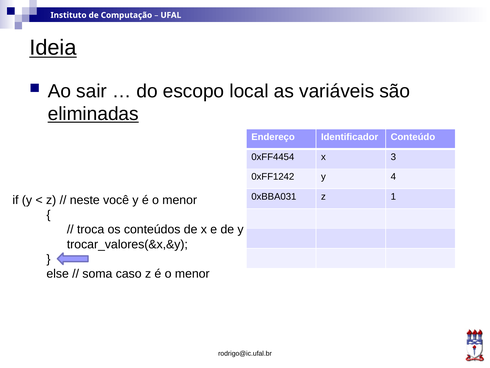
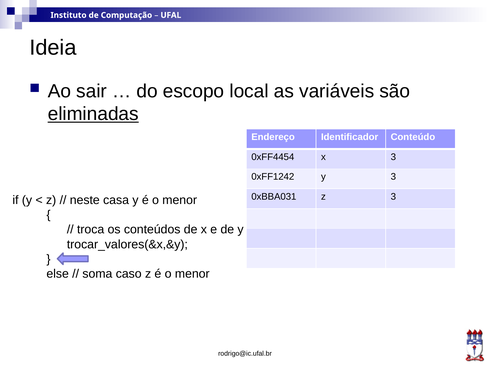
Ideia underline: present -> none (53, 48)
y 4: 4 -> 3 (393, 177)
z 1: 1 -> 3 (393, 196)
você: você -> casa (116, 200)
